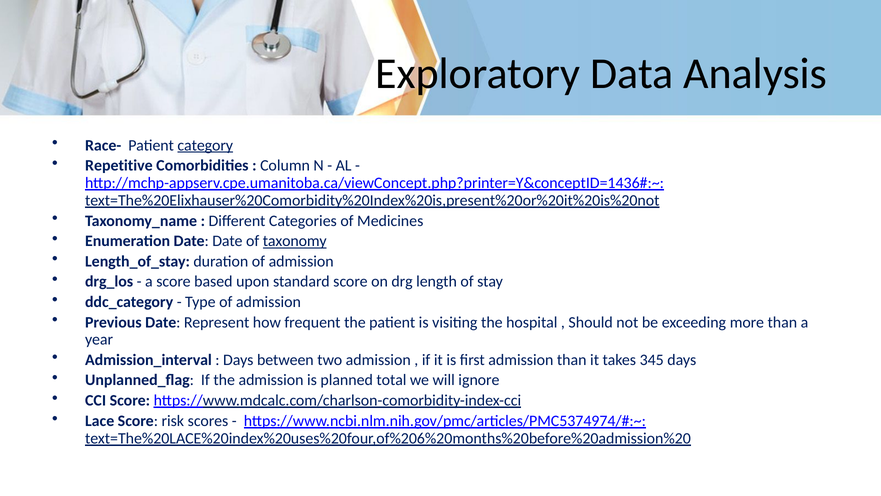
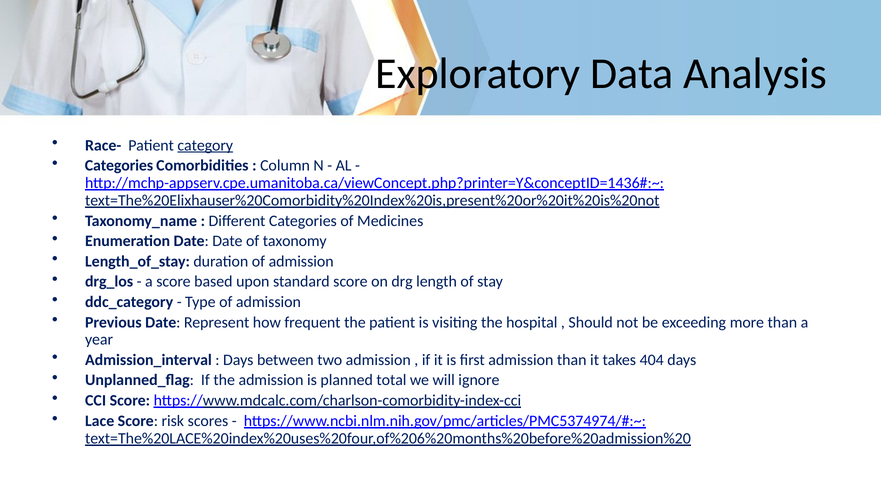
Repetitive: Repetitive -> Categories (119, 165)
taxonomy underline: present -> none (295, 241)
345: 345 -> 404 (652, 360)
